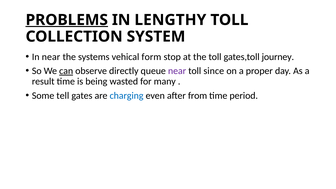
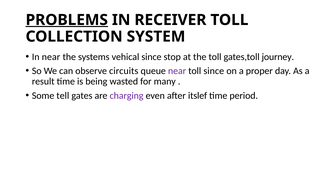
LENGTHY: LENGTHY -> RECEIVER (170, 20)
vehical form: form -> since (151, 57)
can underline: present -> none (66, 71)
directly: directly -> circuits (124, 71)
charging colour: blue -> purple (127, 96)
from: from -> itslef (198, 96)
